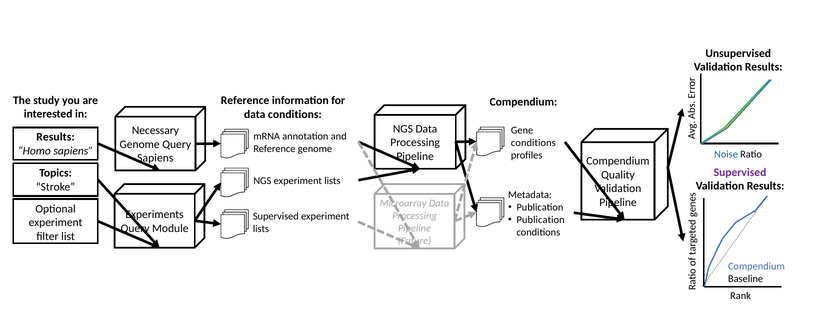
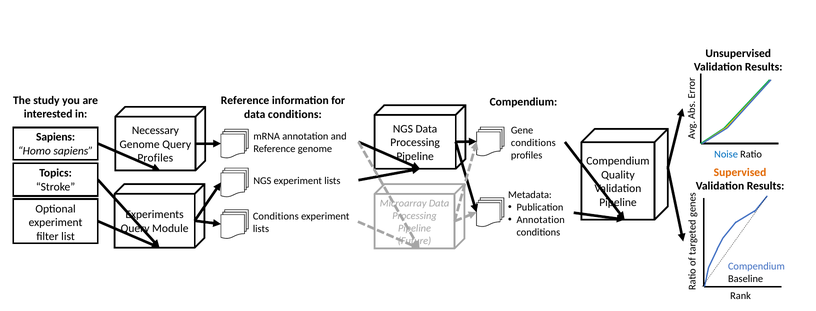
Results: Results -> Sapiens (56, 137)
Sapiens: Sapiens -> Profiles (155, 158)
Supervised colour: purple -> orange (740, 172)
Supervised: Supervised -> Conditions (276, 216)
Publication: Publication -> Annotation (541, 220)
